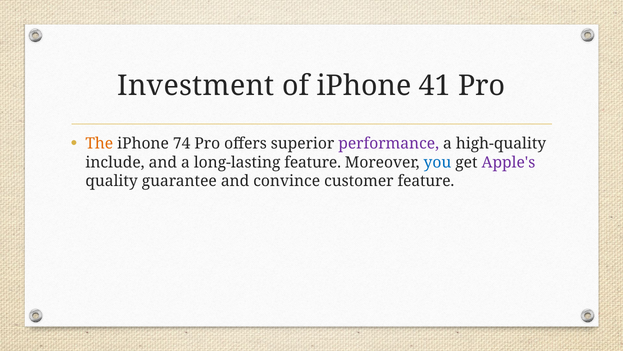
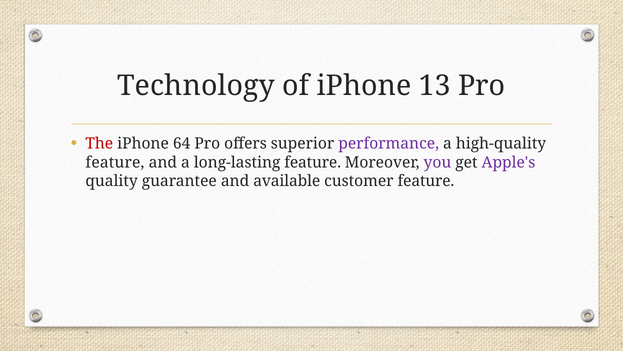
Investment: Investment -> Technology (196, 85)
41: 41 -> 13 (435, 85)
The colour: orange -> red (99, 143)
74: 74 -> 64 (182, 143)
include: include -> feature (115, 162)
you colour: blue -> purple (437, 162)
convince: convince -> available (287, 181)
